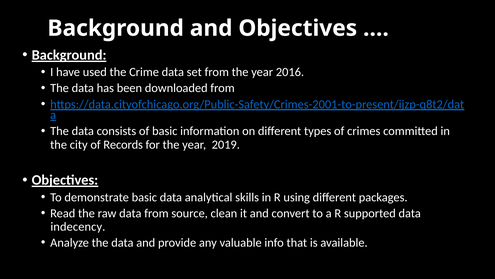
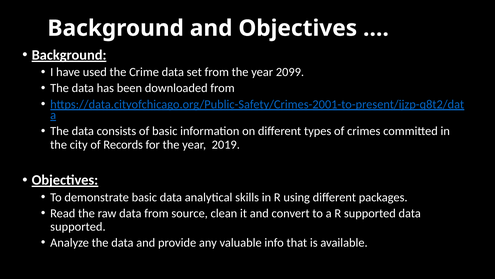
2016: 2016 -> 2099 (290, 72)
indecency: indecency -> supported (78, 226)
